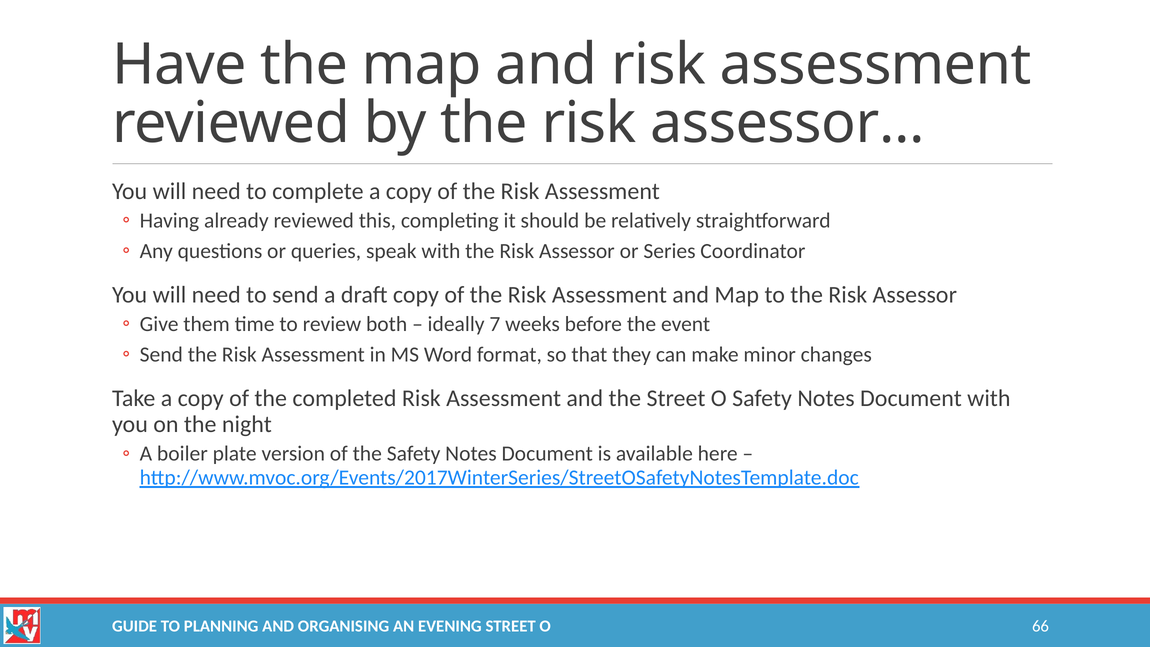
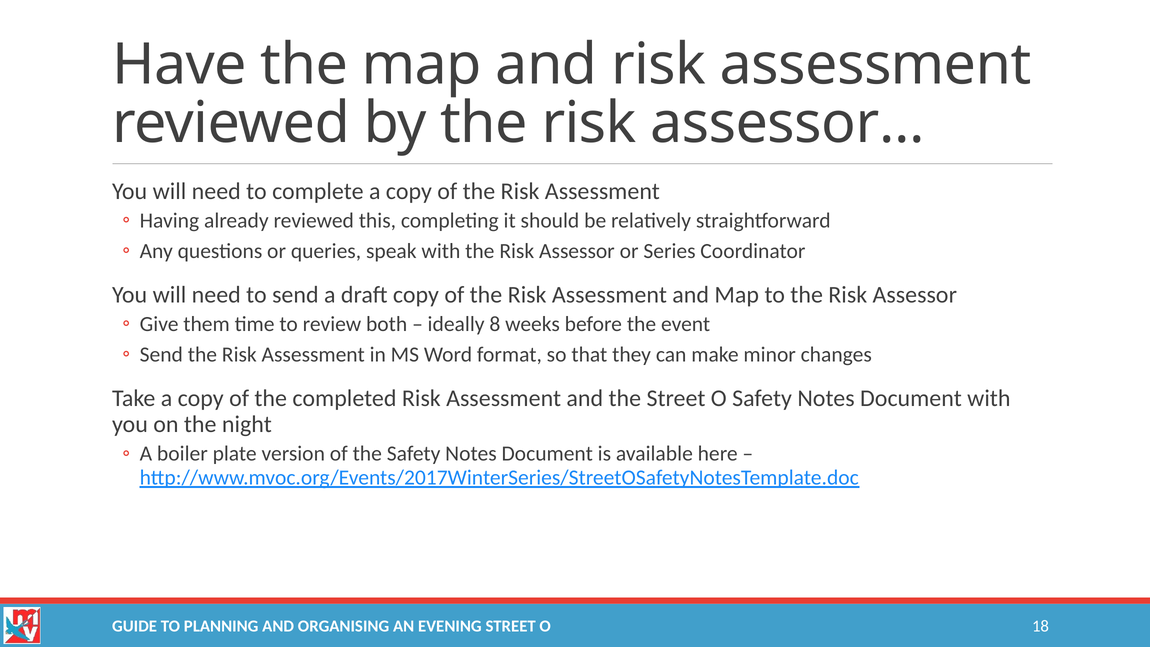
7: 7 -> 8 (495, 324)
66: 66 -> 18 (1040, 626)
